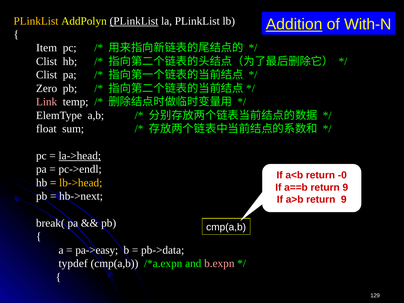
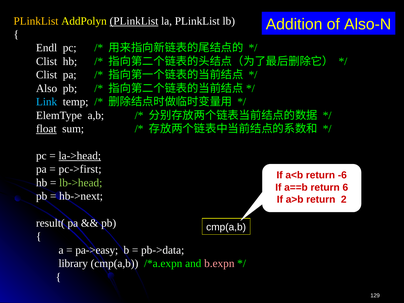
Addition underline: present -> none (294, 24)
With-N: With-N -> Also-N (368, 24)
Item: Item -> Endl (47, 48)
Zero: Zero -> Also (47, 88)
Link colour: pink -> light blue (47, 102)
float underline: none -> present (46, 129)
pc->endl: pc->endl -> pc->first (80, 169)
-0: -0 -> -6 (342, 175)
lb->head colour: yellow -> light green (81, 183)
a==b return 9: 9 -> 6 (345, 187)
a>b return 9: 9 -> 2 (344, 200)
break(: break( -> result( (50, 223)
typdef: typdef -> library (73, 264)
